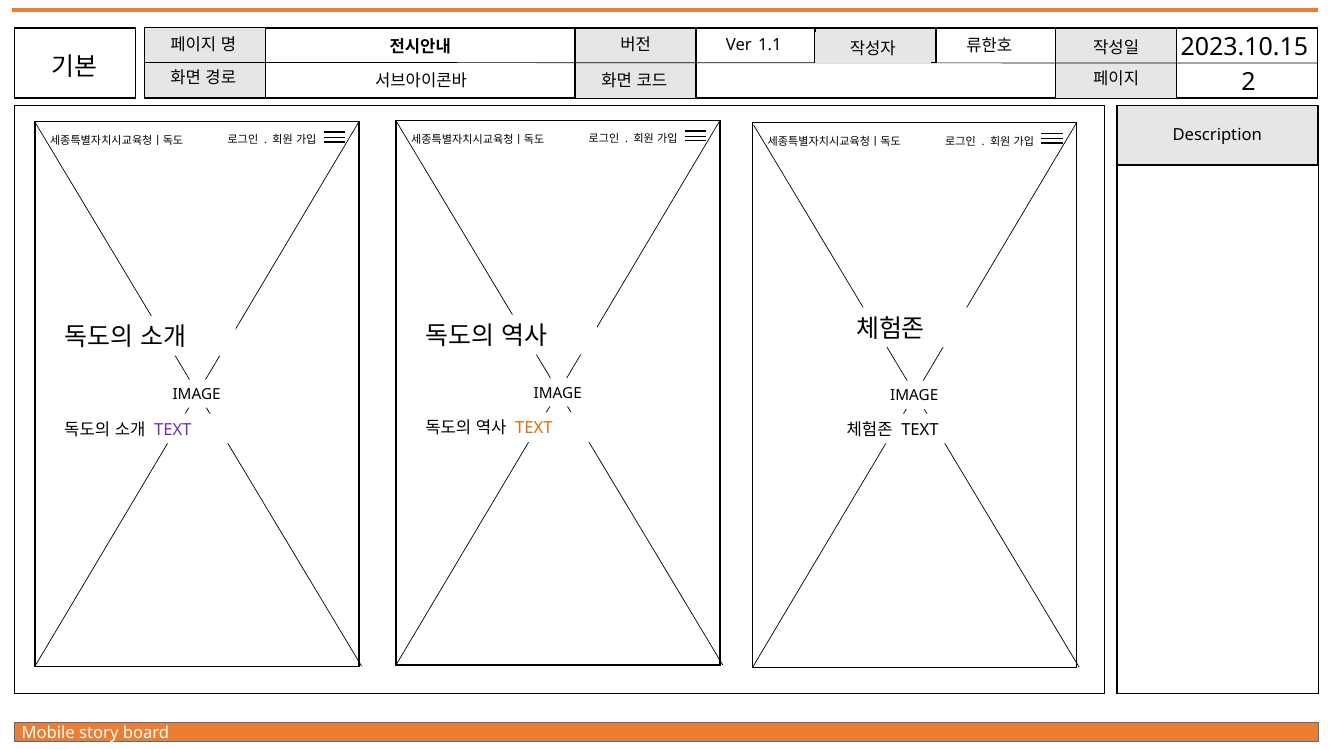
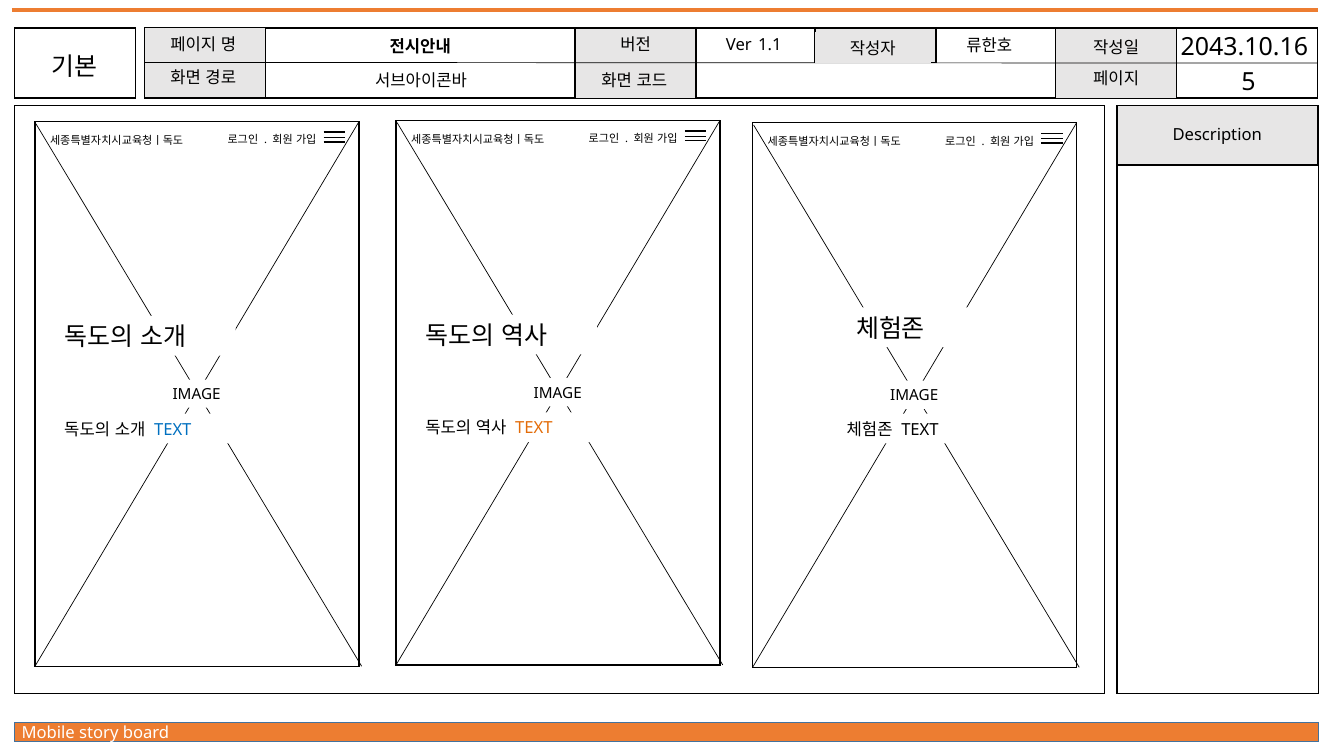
2023.10.15: 2023.10.15 -> 2043.10.16 (1244, 48)
2: 2 -> 5 (1249, 82)
TEXT colour: purple -> blue (173, 430)
